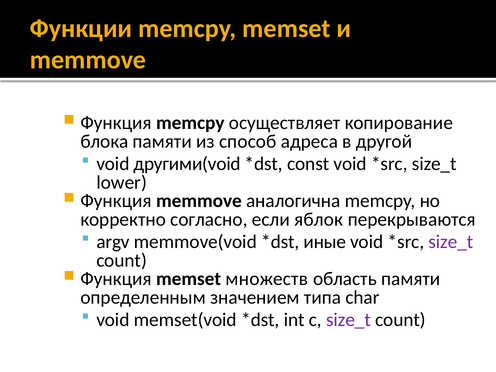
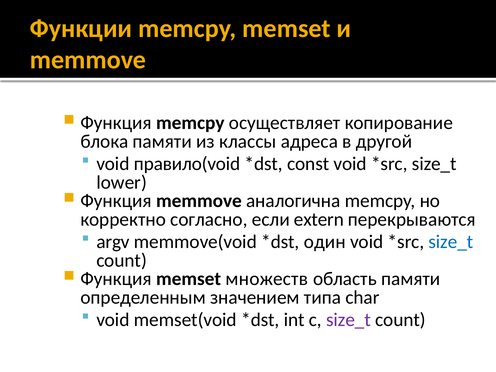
способ: способ -> классы (248, 141)
другими(void: другими(void -> правило(void (187, 164)
яблок: яблок -> extern (319, 219)
иные: иные -> один (325, 242)
size_t colour: purple -> blue (451, 242)
